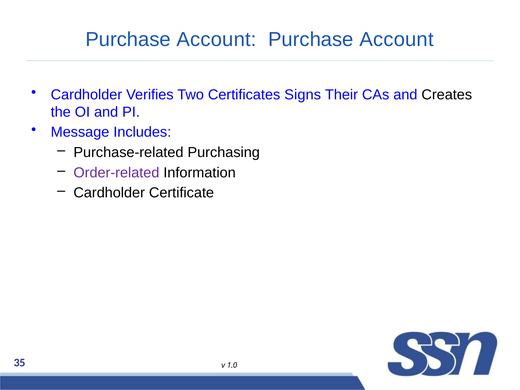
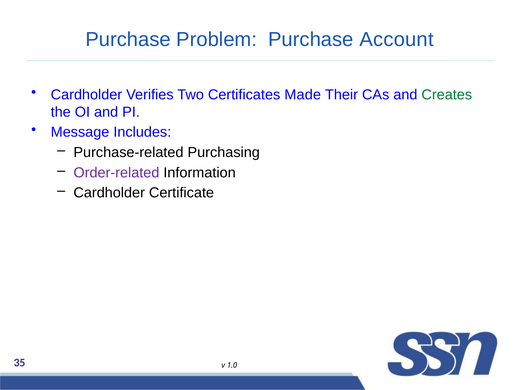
Account: Account -> Problem (217, 40)
Signs: Signs -> Made (303, 95)
Creates colour: black -> green (447, 95)
